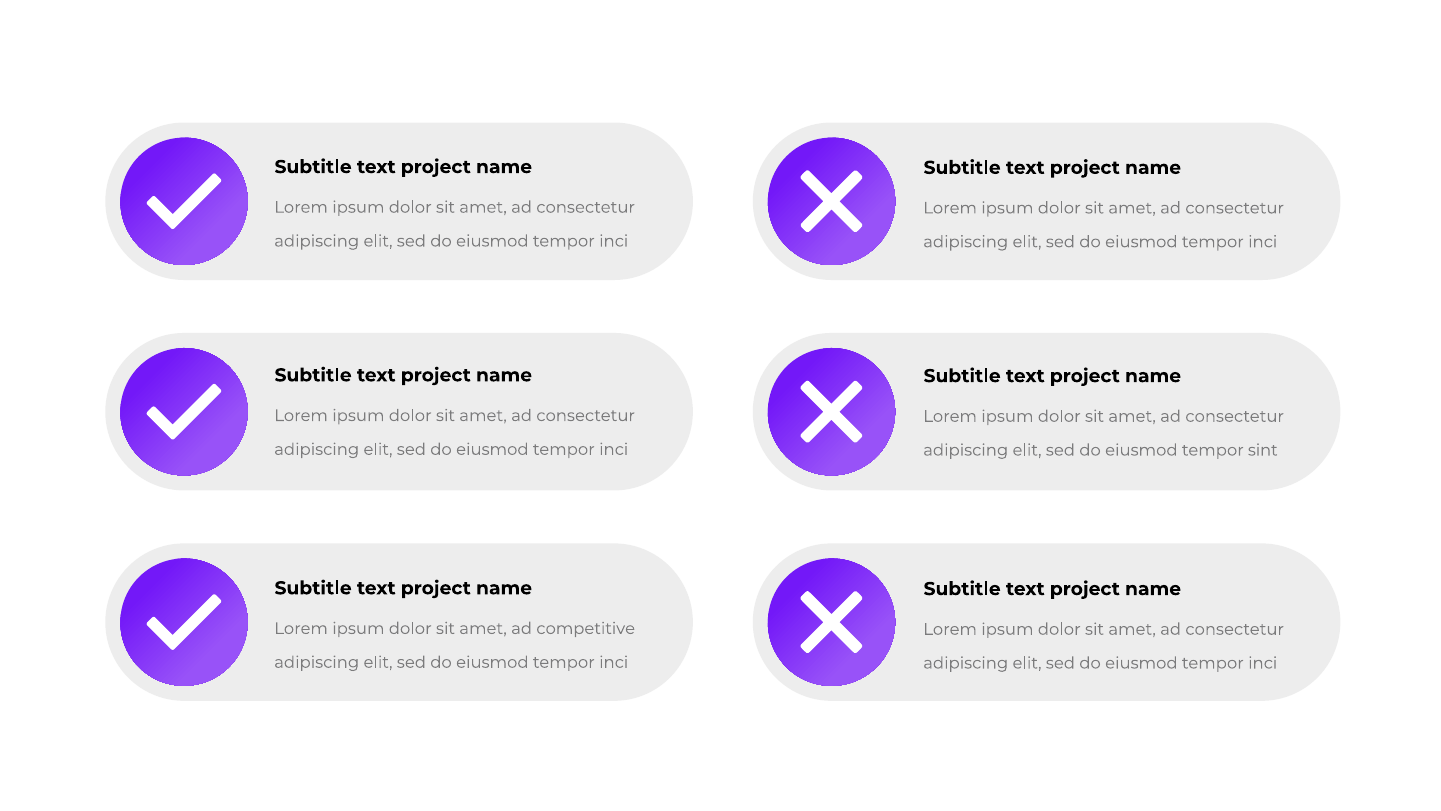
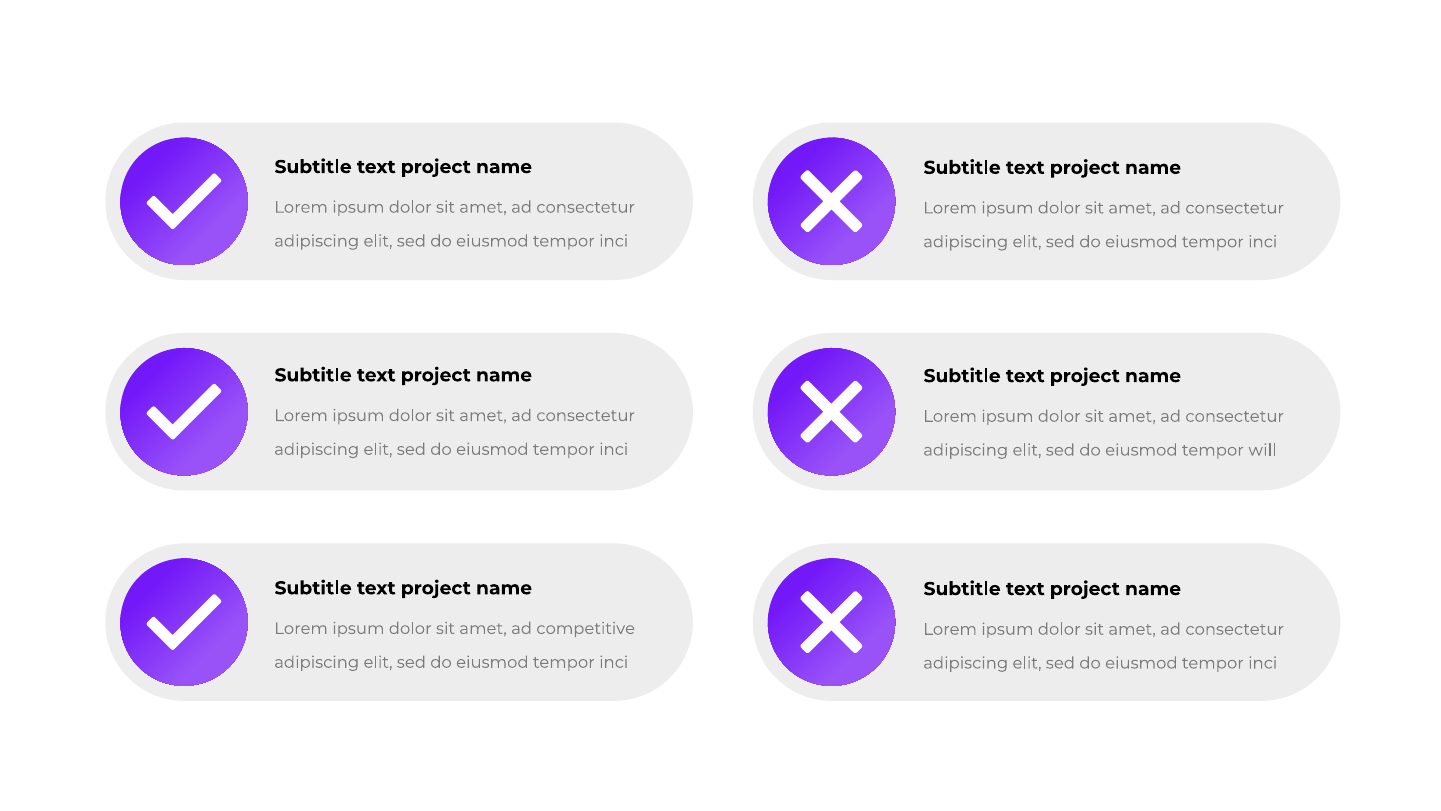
sint: sint -> will (1263, 450)
